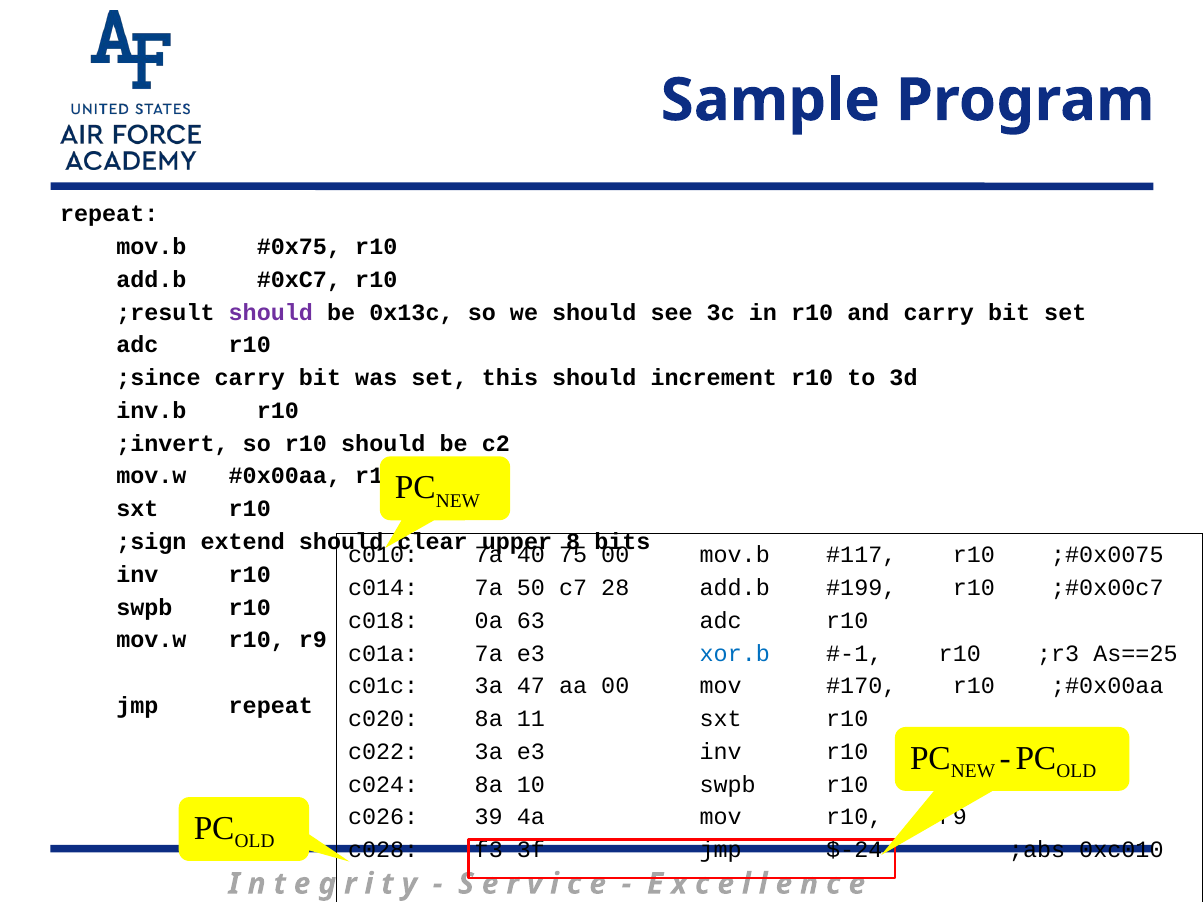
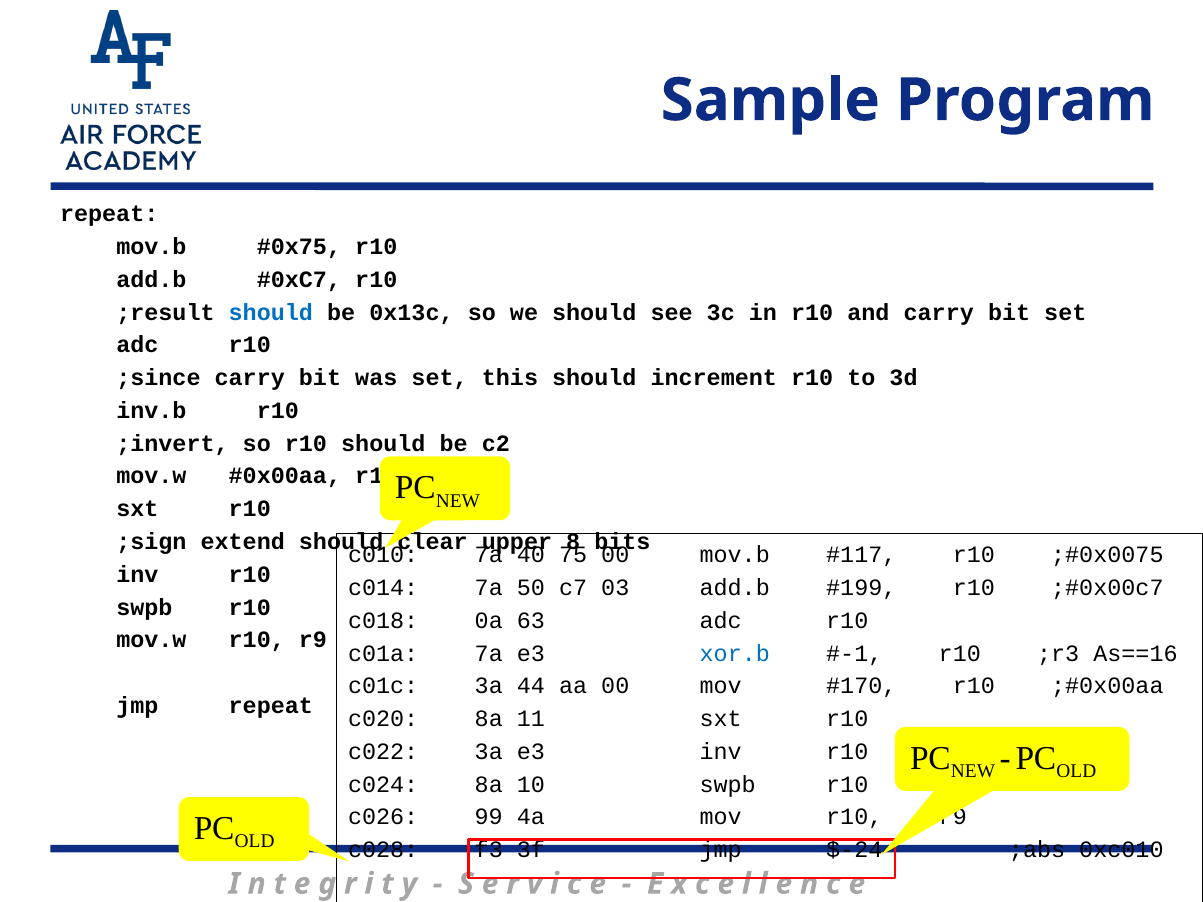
should colour: purple -> blue (271, 312)
28: 28 -> 03 (615, 588)
As==25: As==25 -> As==16 (1135, 654)
47: 47 -> 44 (531, 686)
39: 39 -> 99 (489, 817)
